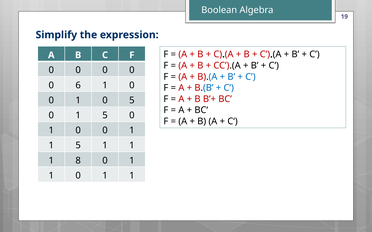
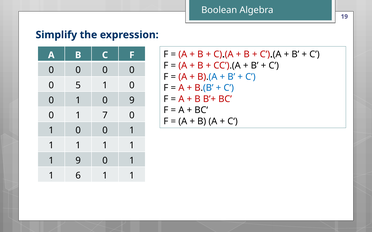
6: 6 -> 5 (78, 85)
0 5: 5 -> 9 (132, 100)
0 1 5: 5 -> 7 (105, 116)
5: 5 -> 1 (78, 146)
1 8: 8 -> 9 (78, 161)
0: 0 -> 6 (78, 176)
